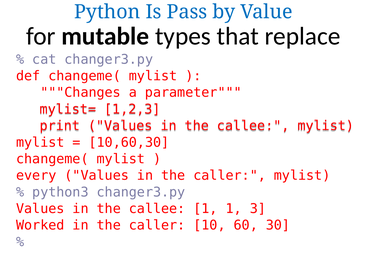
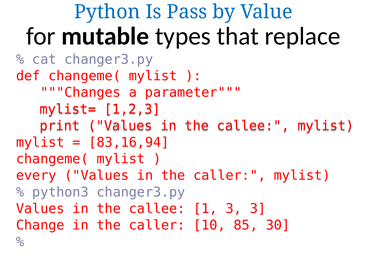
10,60,30: 10,60,30 -> 83,16,94 (129, 142)
1 1: 1 -> 3 (234, 208)
Worked: Worked -> Change (40, 225)
60: 60 -> 85 (246, 225)
